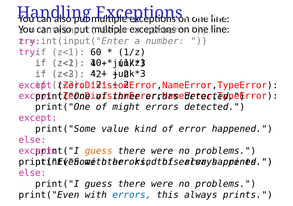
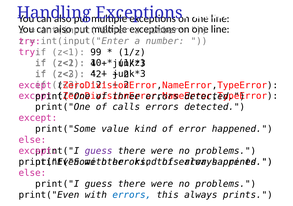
60: 60 -> 99 (96, 52)
might: might -> calls (126, 107)
guess colour: orange -> purple (99, 151)
